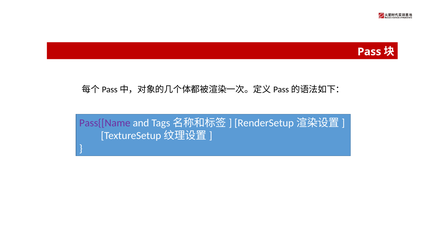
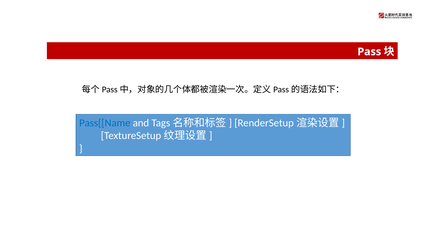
Pass{[Name colour: purple -> blue (105, 123)
